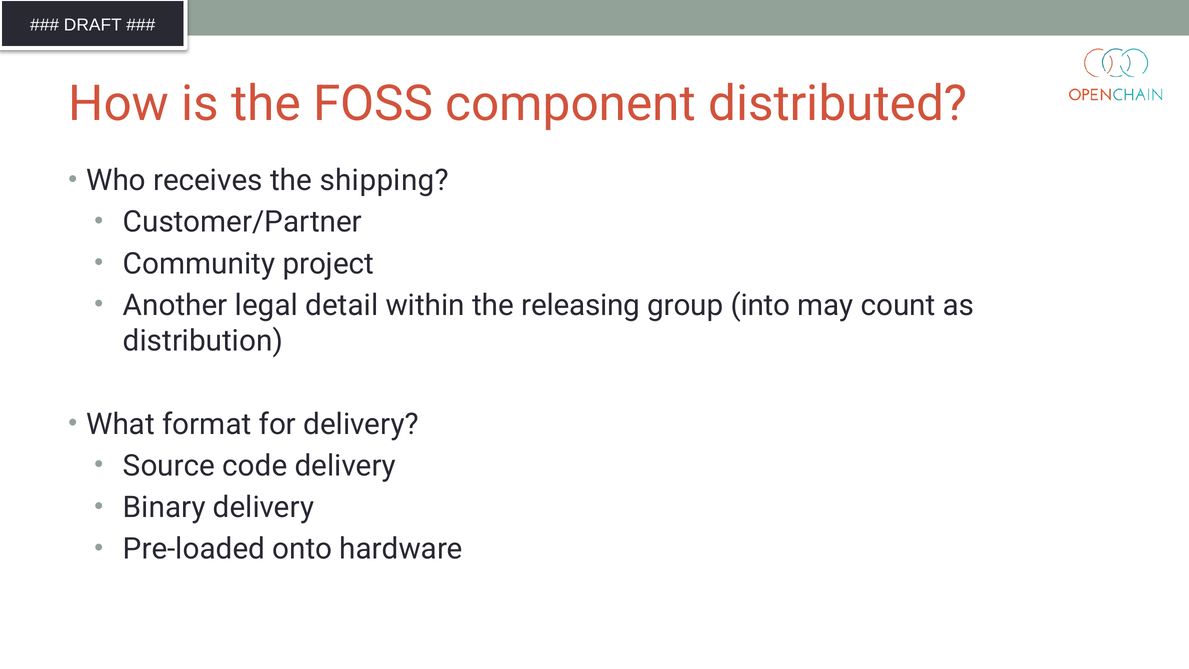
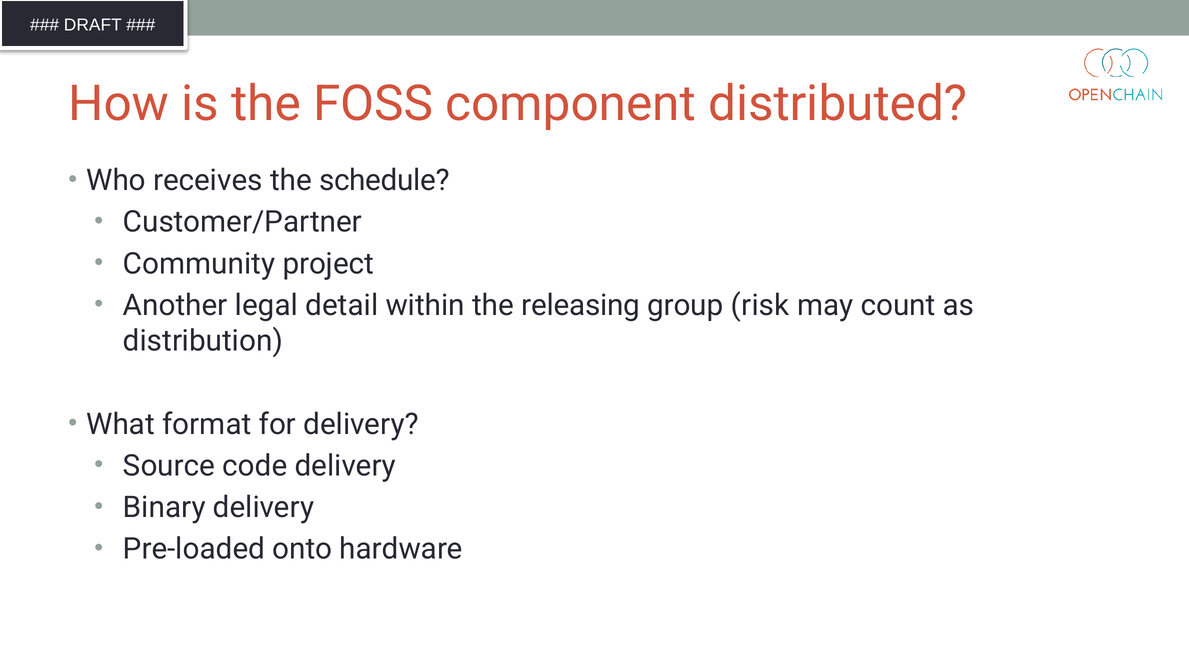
shipping: shipping -> schedule (385, 180)
into: into -> risk (760, 305)
